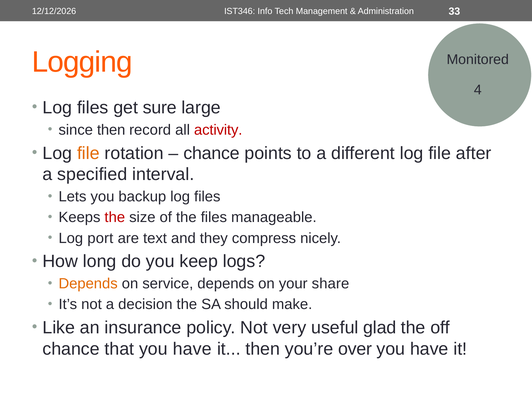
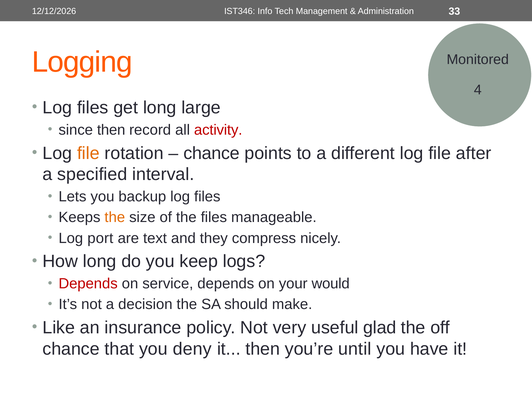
get sure: sure -> long (160, 108)
the colour: red -> orange (115, 217)
Depends colour: orange -> red (88, 284)
share: share -> would (331, 284)
that you have: have -> deny (192, 349)
over: over -> until (355, 349)
